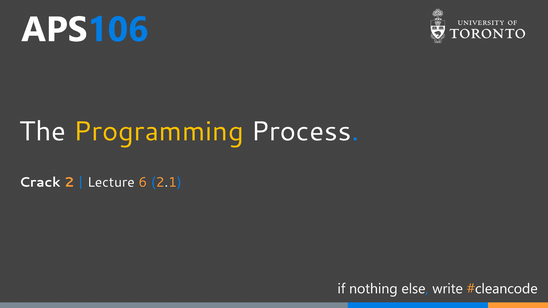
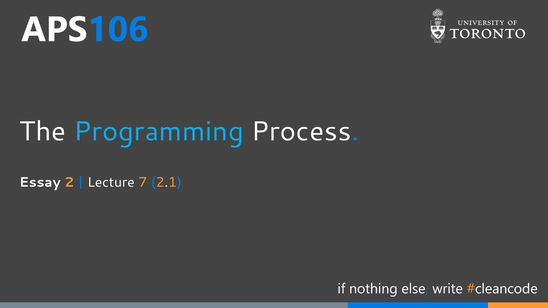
Programming colour: yellow -> light blue (159, 131)
Crack: Crack -> Essay (40, 182)
6: 6 -> 7 (143, 182)
